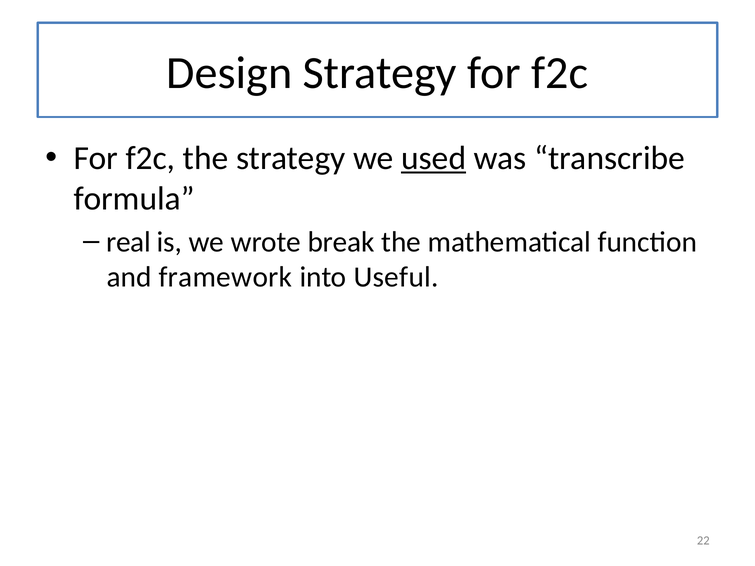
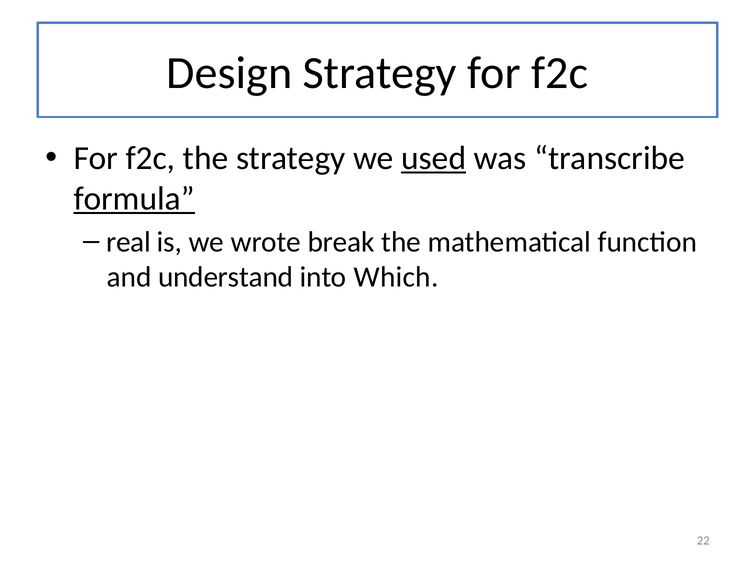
formula underline: none -> present (134, 199)
framework: framework -> understand (226, 277)
Useful: Useful -> Which (396, 277)
